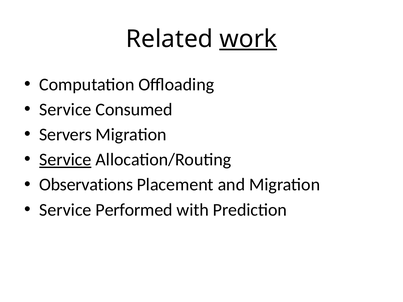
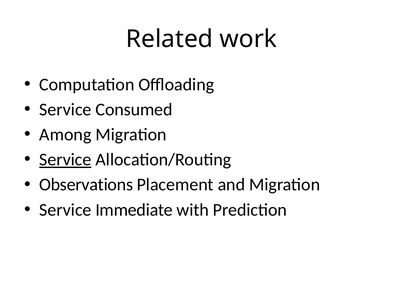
work underline: present -> none (248, 39)
Servers: Servers -> Among (65, 135)
Performed: Performed -> Immediate (134, 210)
